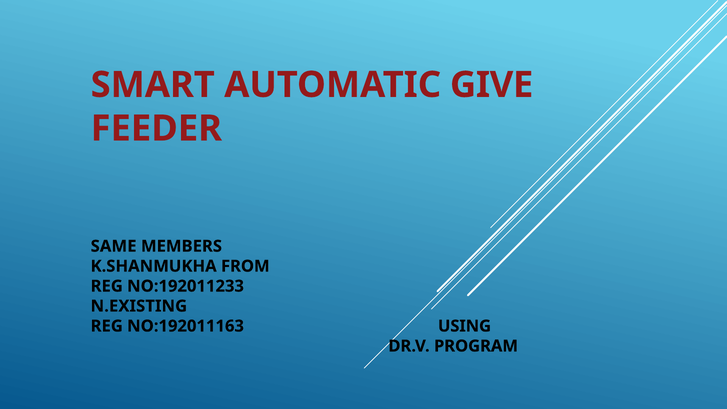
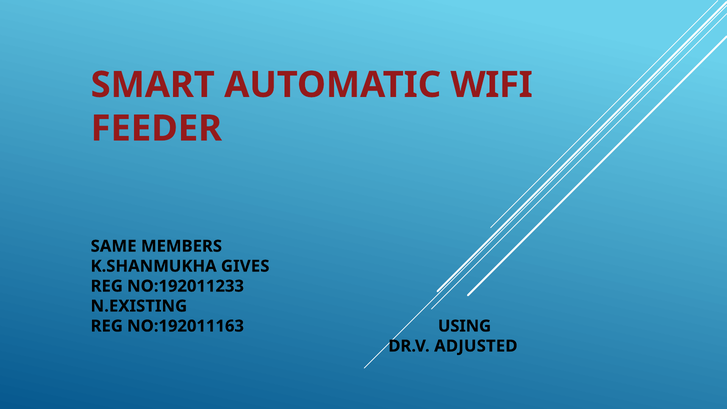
GIVE: GIVE -> WIFI (492, 85)
FROM: FROM -> GIVES (245, 266)
PROGRAM: PROGRAM -> ADJUSTED (476, 346)
